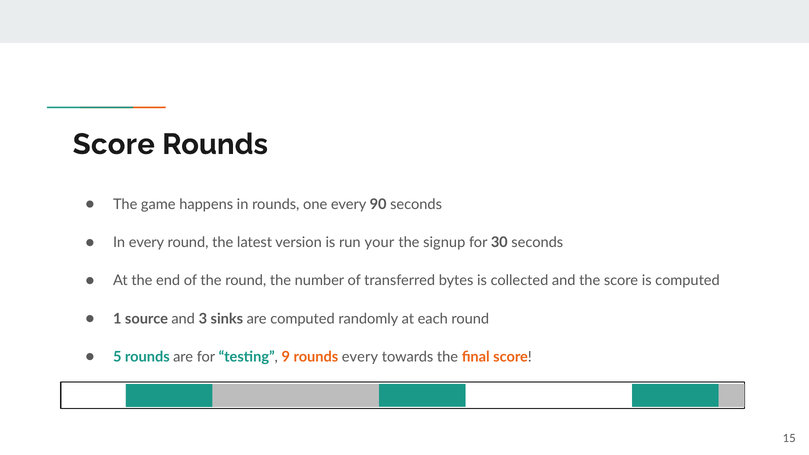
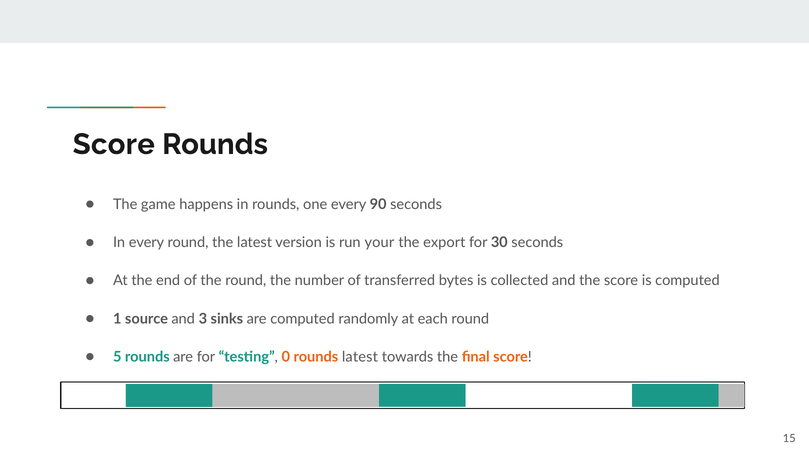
signup: signup -> export (444, 243)
9: 9 -> 0 (286, 357)
rounds every: every -> latest (360, 357)
